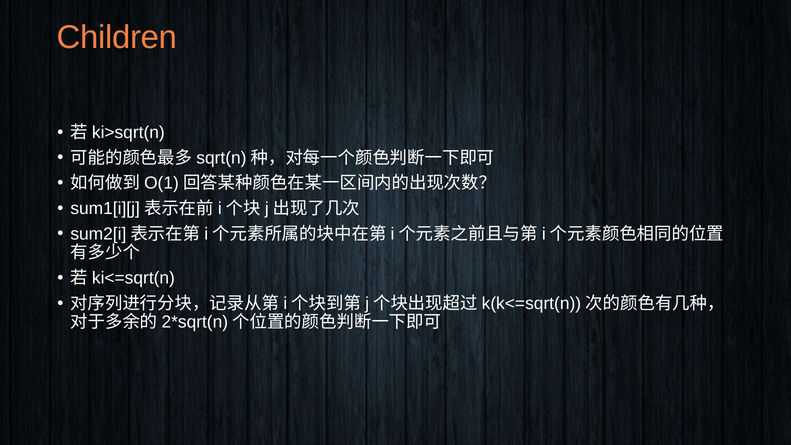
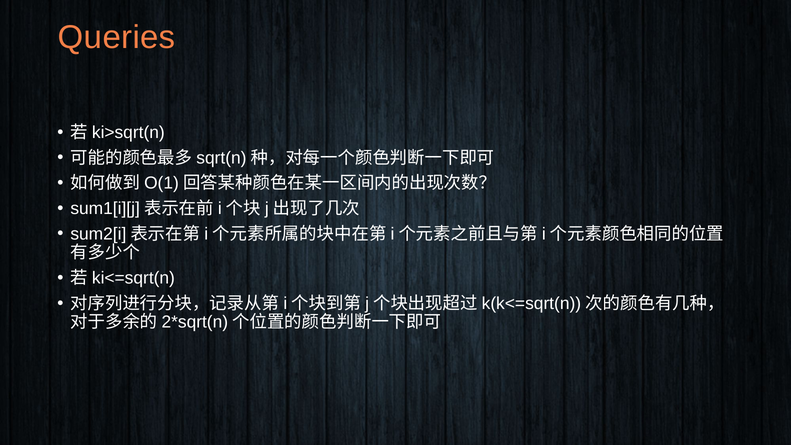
Children: Children -> Queries (117, 37)
